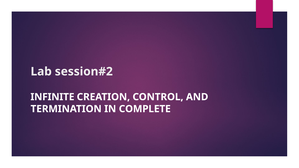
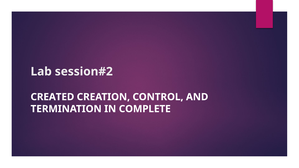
INFINITE: INFINITE -> CREATED (52, 97)
